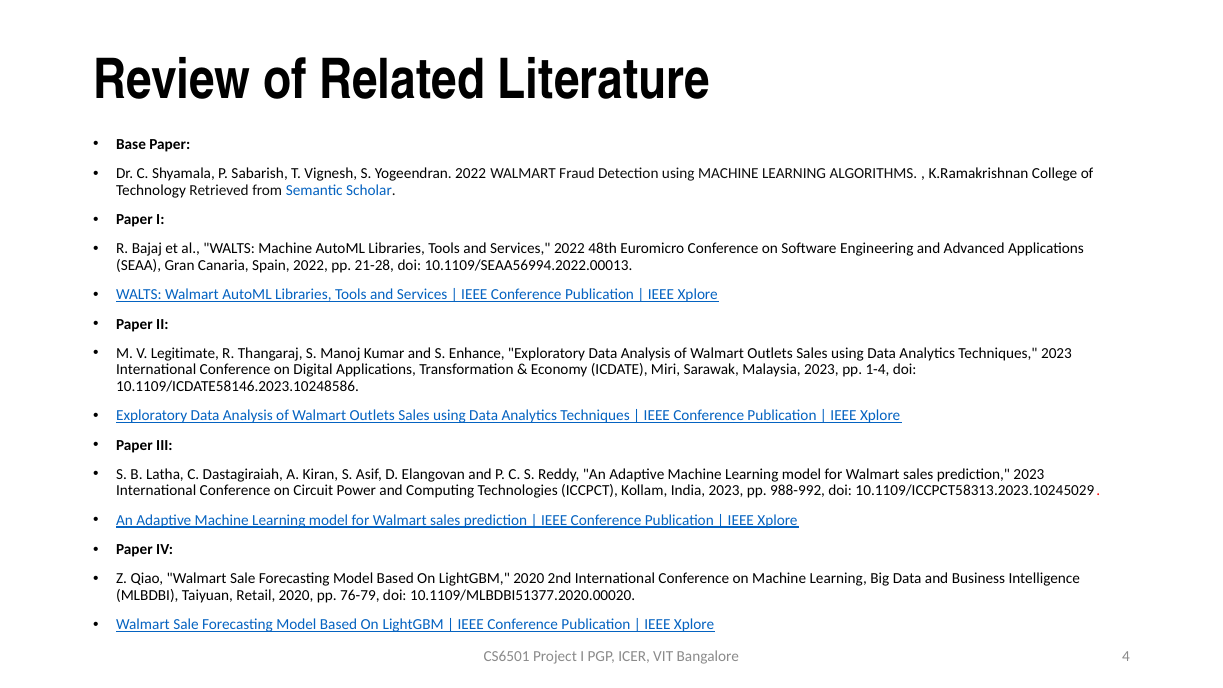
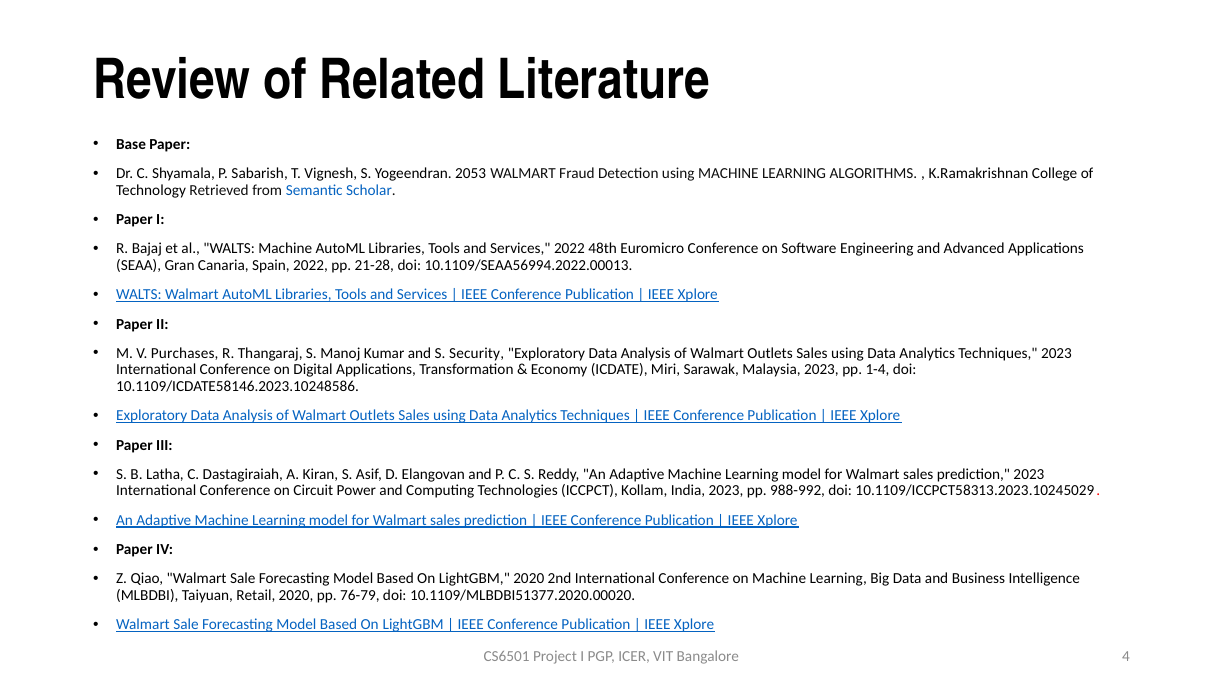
Yogeendran 2022: 2022 -> 2053 (471, 173)
Legitimate: Legitimate -> Purchases (185, 353)
Enhance: Enhance -> Security (477, 353)
